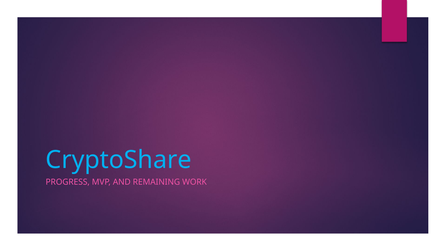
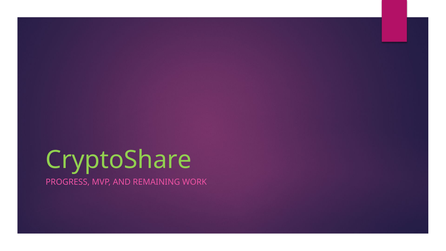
CryptoShare colour: light blue -> light green (119, 160)
